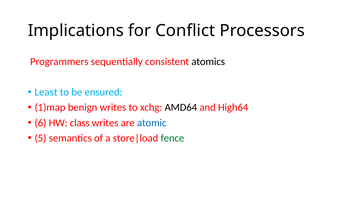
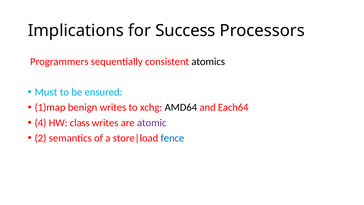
Conflict: Conflict -> Success (185, 31)
Least: Least -> Must (46, 92)
High64: High64 -> Each64 (233, 107)
6: 6 -> 4 (40, 123)
atomic colour: blue -> purple (152, 123)
5: 5 -> 2 (40, 138)
fence colour: green -> blue (172, 138)
